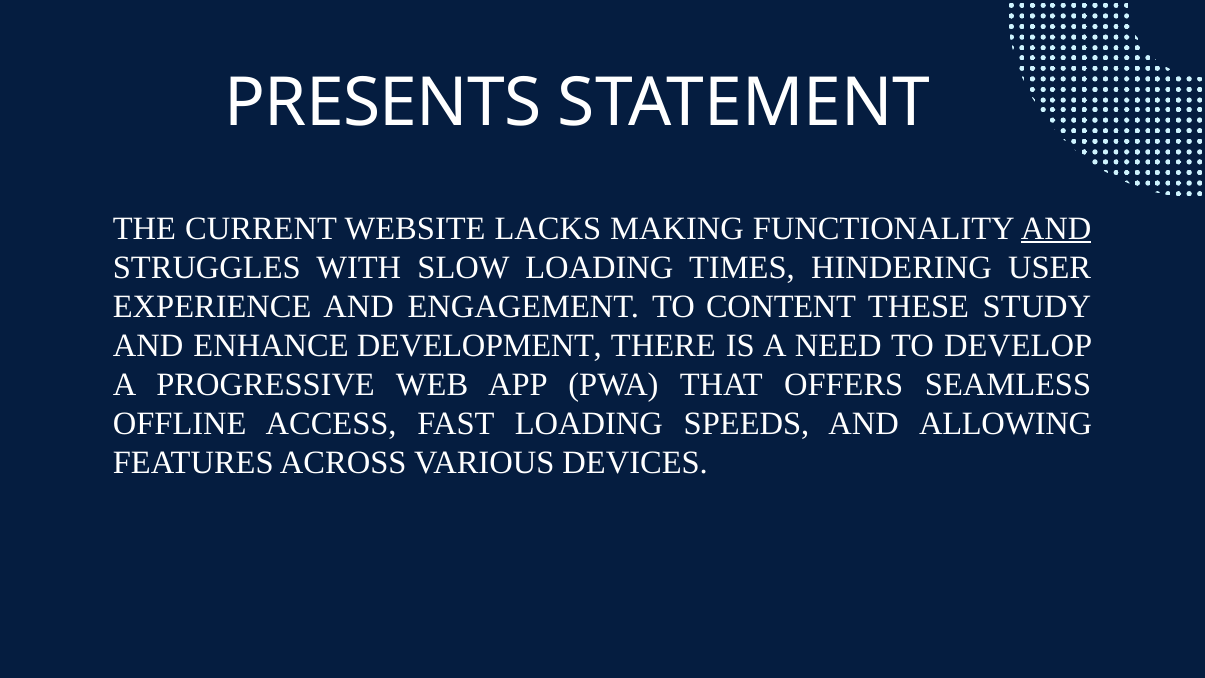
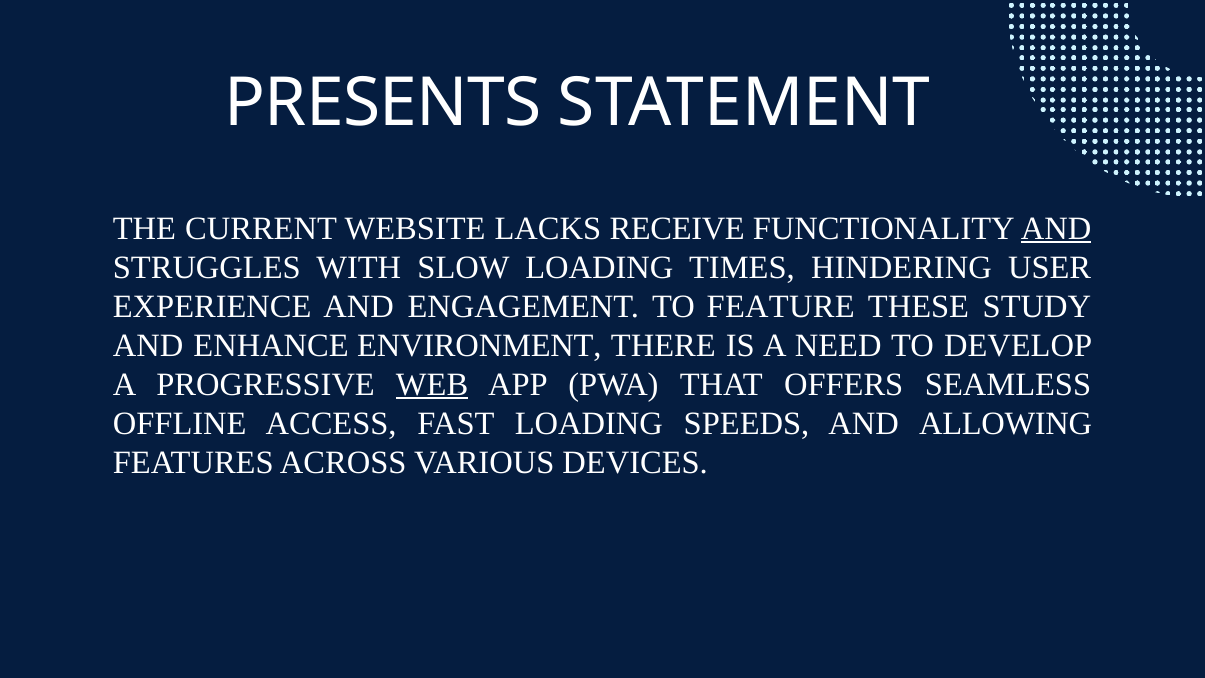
MAKING: MAKING -> RECEIVE (677, 228)
CONTENT: CONTENT -> FEATURE (781, 306)
DEVELOPMENT: DEVELOPMENT -> ENVIRONMENT (479, 345)
WEB underline: none -> present (432, 384)
